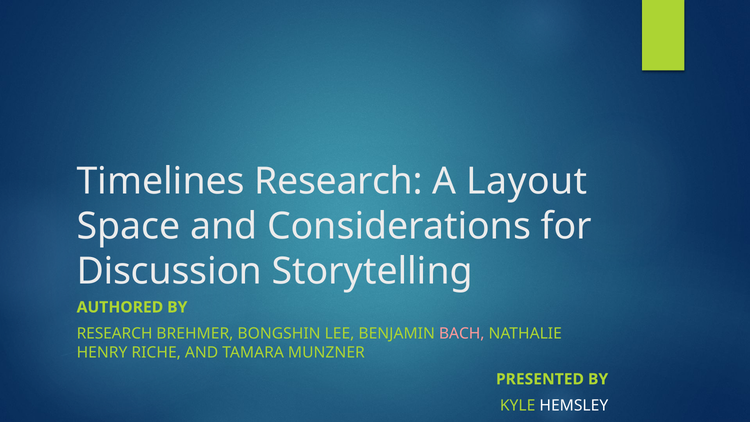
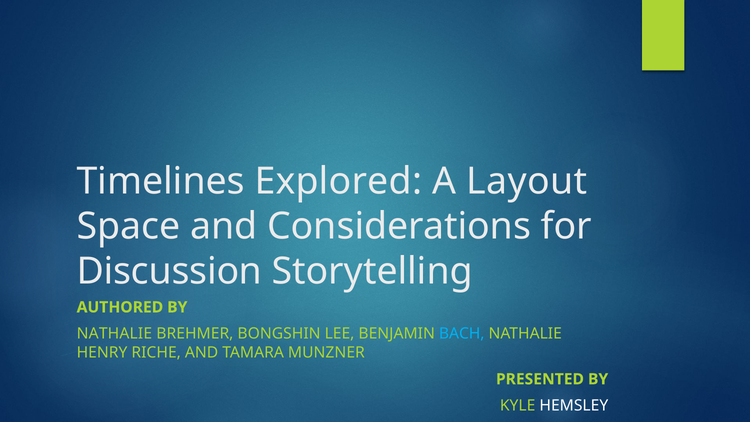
Timelines Research: Research -> Explored (338, 181)
RESEARCH: RESEARCH -> NATHALIE (114, 334)
BACH colour: pink -> light blue (462, 334)
